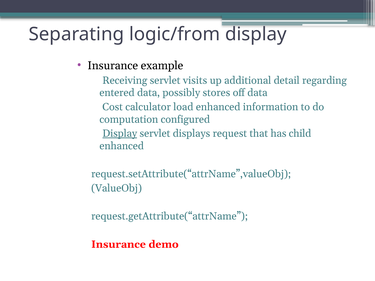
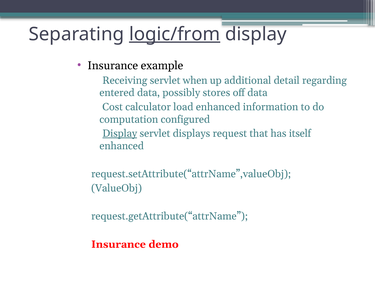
logic/from underline: none -> present (175, 34)
visits: visits -> when (195, 80)
child: child -> itself (300, 134)
